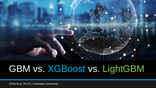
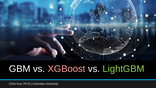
XGBoost colour: light blue -> pink (66, 69)
